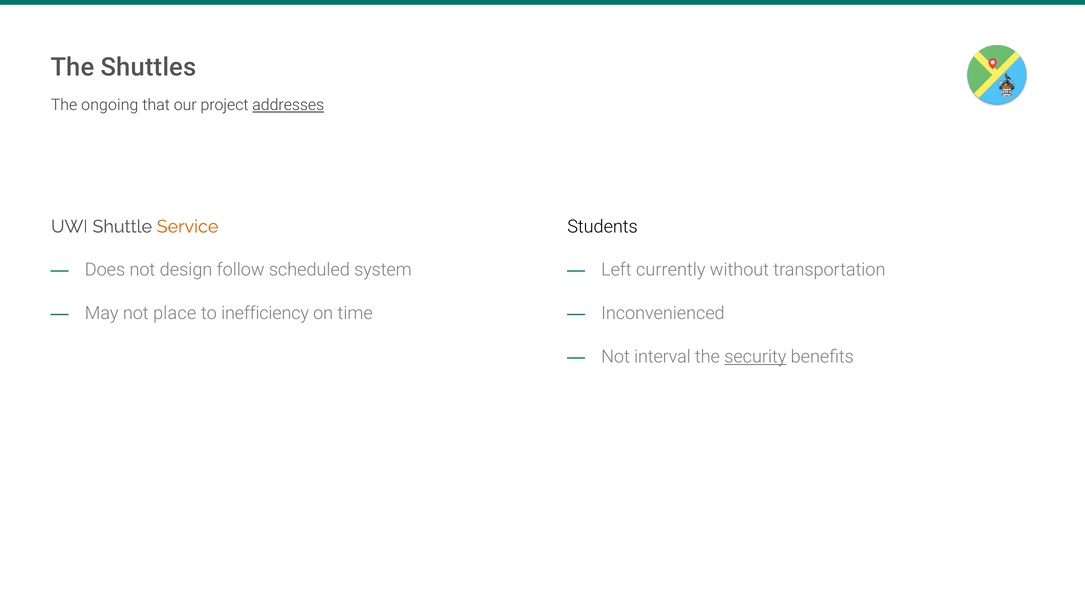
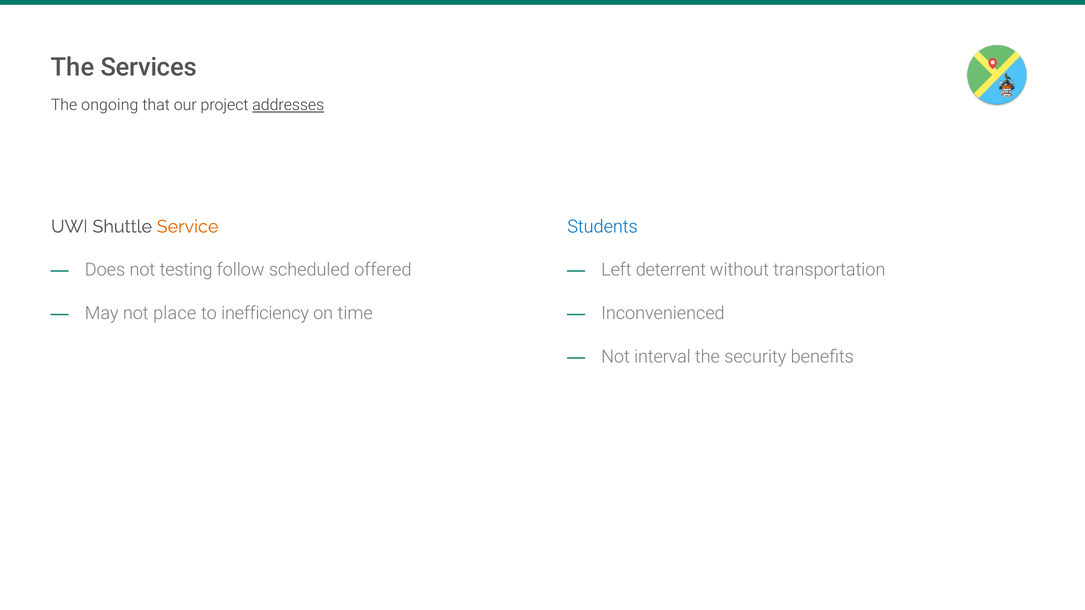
Shuttles: Shuttles -> Services (149, 68)
Students colour: black -> blue (603, 227)
design: design -> testing (186, 270)
system: system -> offered (383, 270)
currently: currently -> deterrent (671, 270)
security underline: present -> none (755, 357)
